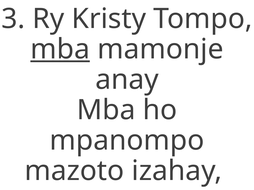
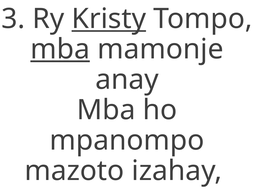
Kristy underline: none -> present (109, 19)
